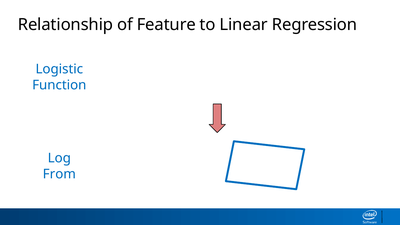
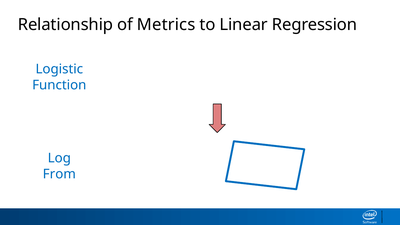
Feature: Feature -> Metrics (166, 25)
